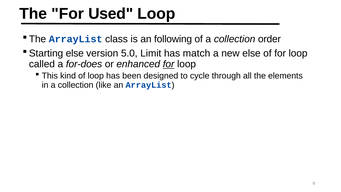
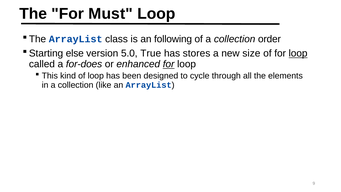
Used: Used -> Must (111, 14)
Limit: Limit -> True (151, 53)
match: match -> stores (197, 53)
new else: else -> size (251, 53)
loop underline: none -> present (298, 53)
